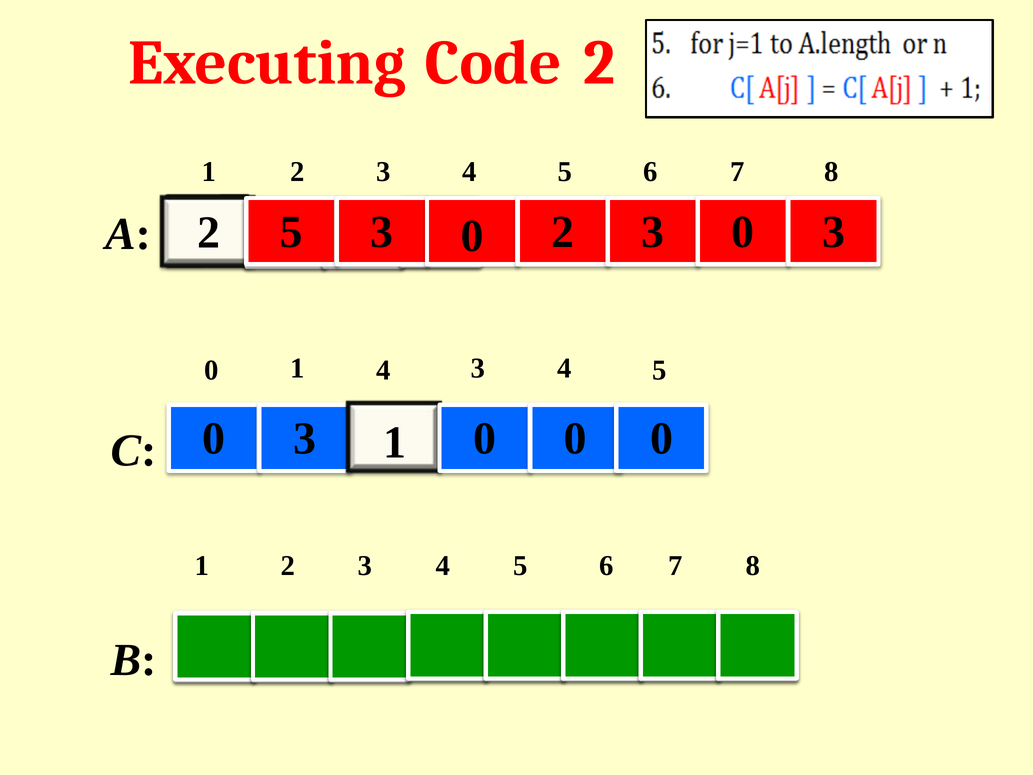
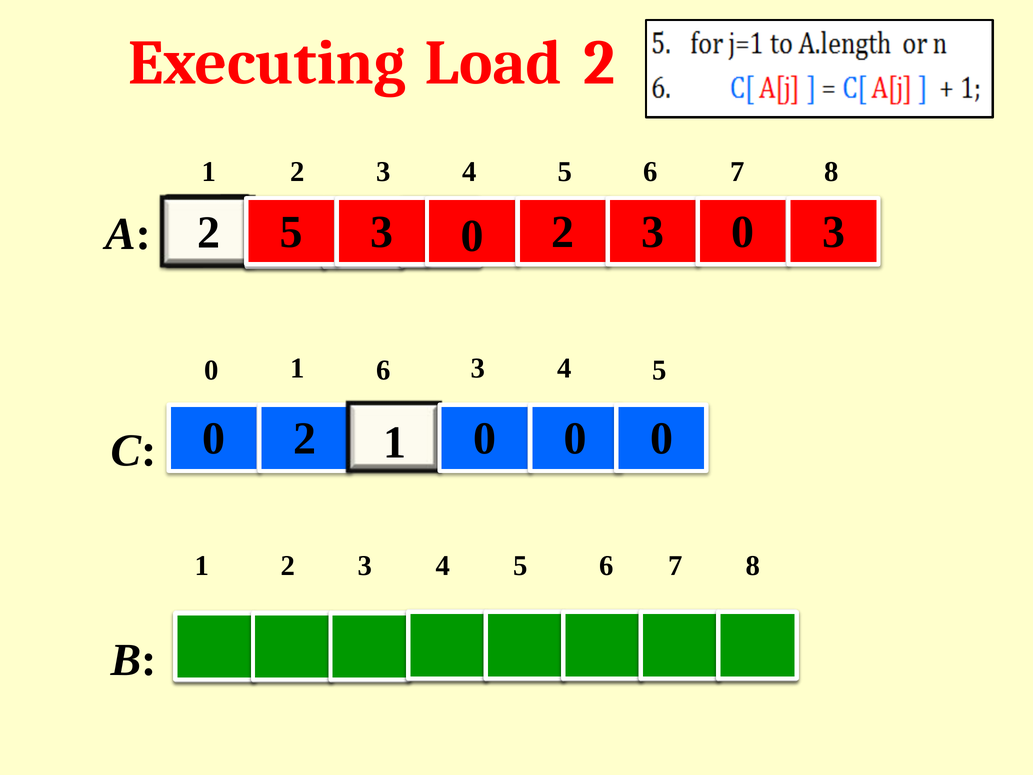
Code: Code -> Load (493, 63)
0 4: 4 -> 6 (383, 370)
3: 3 -> 2 (305, 439)
